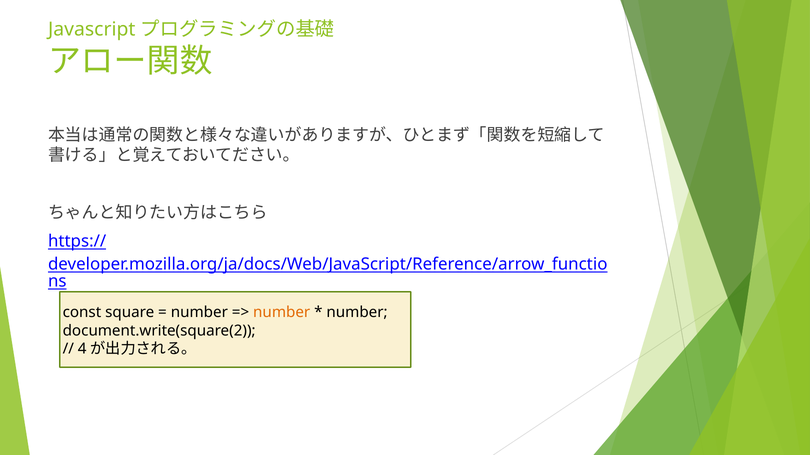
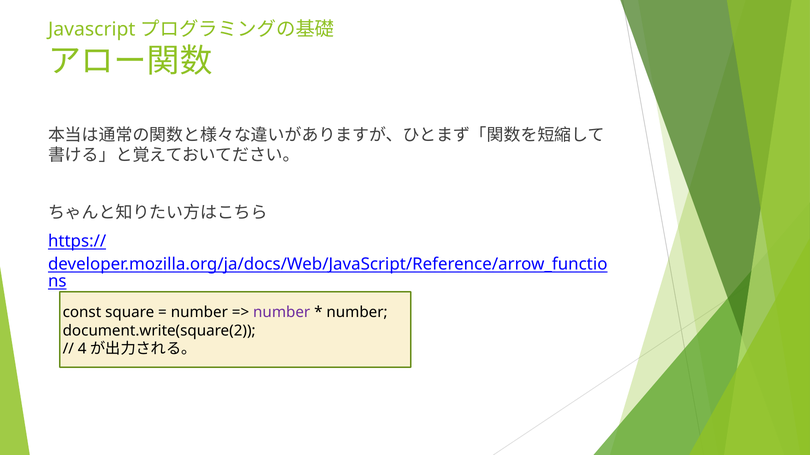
number colour: orange -> purple (282, 313)
